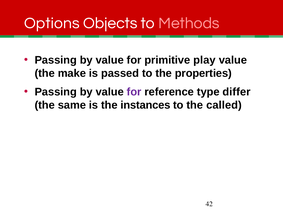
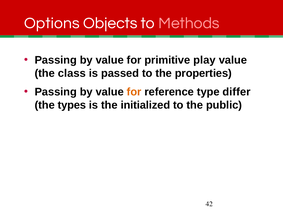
make: make -> class (72, 73)
for colour: purple -> orange (134, 92)
same: same -> types (72, 105)
instances: instances -> initialized (145, 105)
called: called -> public (224, 105)
